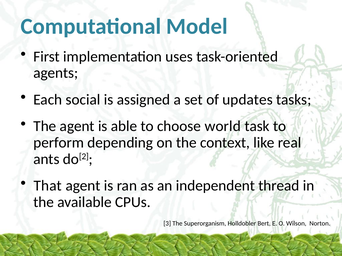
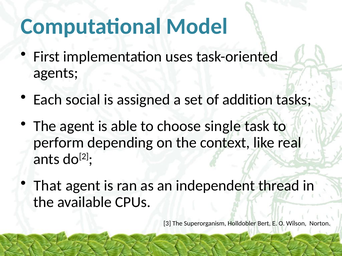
updates: updates -> addition (248, 100)
world: world -> single (223, 126)
